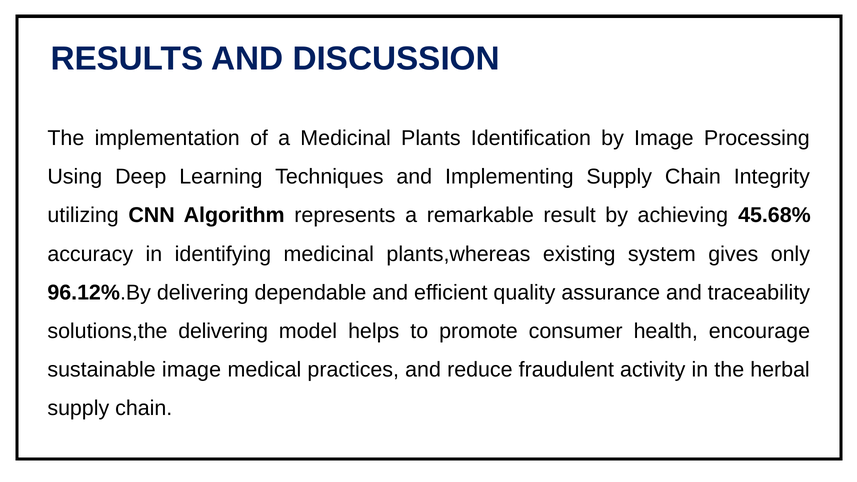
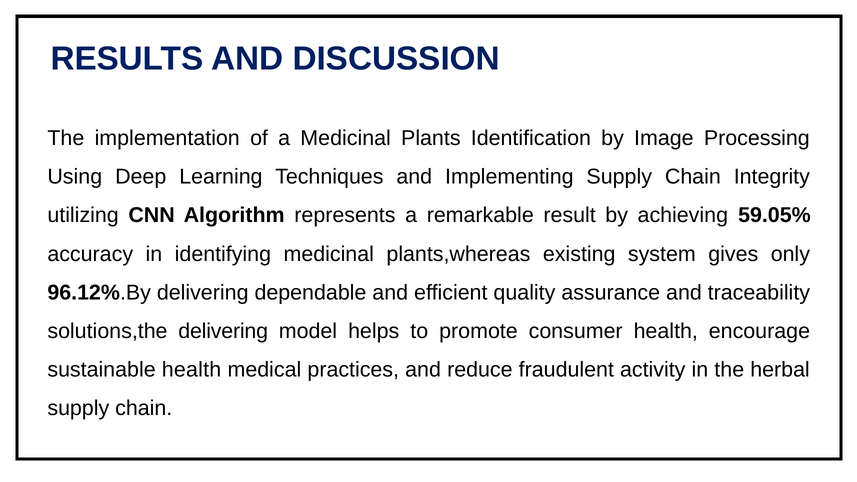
45.68%: 45.68% -> 59.05% (774, 215)
sustainable image: image -> health (192, 370)
